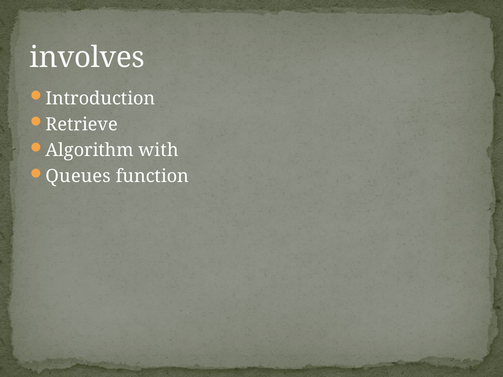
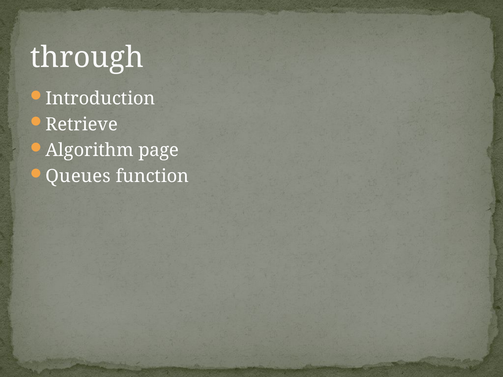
involves: involves -> through (87, 57)
with: with -> page (159, 150)
